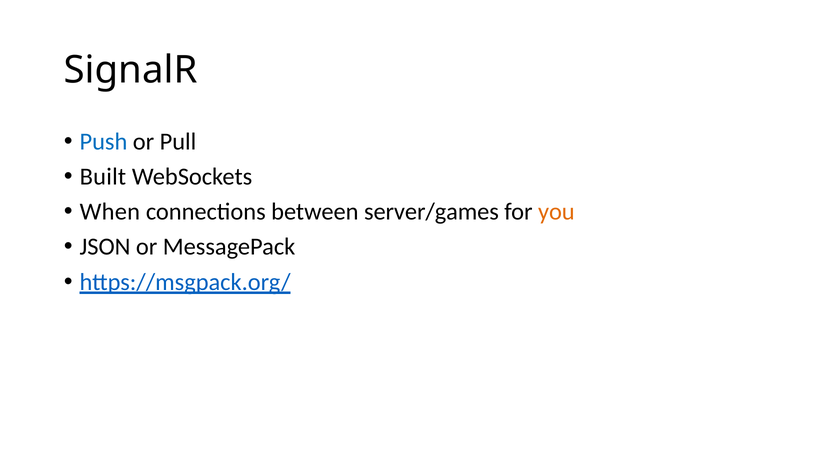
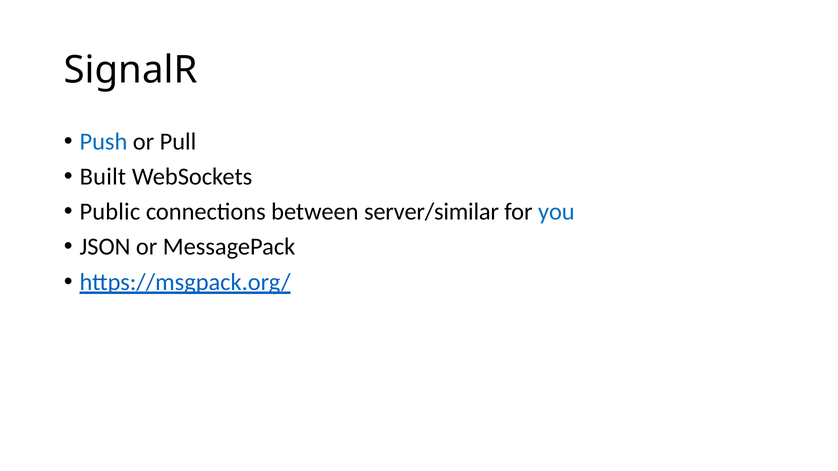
When: When -> Public (110, 212)
server/games: server/games -> server/similar (431, 212)
you colour: orange -> blue (556, 212)
